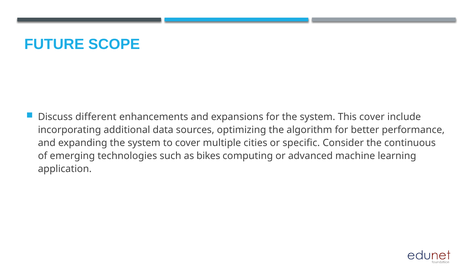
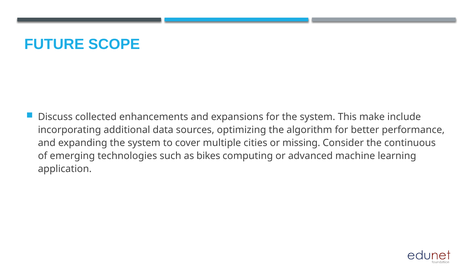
different: different -> collected (96, 117)
This cover: cover -> make (372, 117)
specific: specific -> missing (301, 143)
